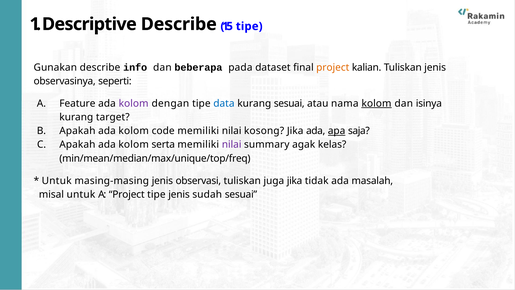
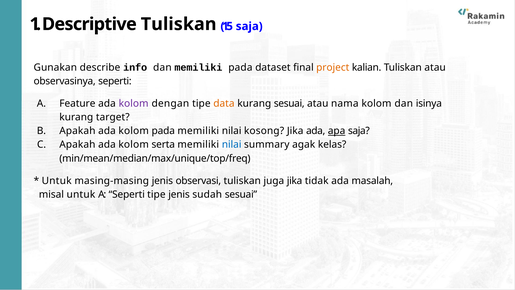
Descriptive Describe: Describe -> Tuliskan (179, 24)
15 tipe: tipe -> saja (249, 26)
dan beberapa: beberapa -> memiliki (198, 67)
Tuliskan jenis: jenis -> atau (435, 67)
data colour: blue -> orange (224, 103)
kolom underline: present -> none (376, 103)
kolom code: code -> pada (163, 131)
nilai colour: purple -> blue (232, 145)
A Project: Project -> Seperti (127, 194)
